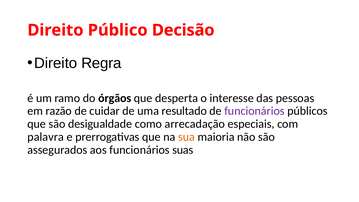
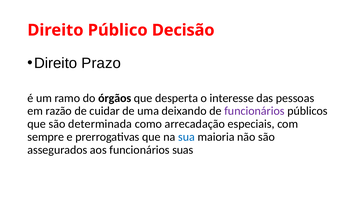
Regra: Regra -> Prazo (101, 63)
resultado: resultado -> deixando (184, 111)
desigualdade: desigualdade -> determinada (100, 124)
palavra: palavra -> sempre (46, 137)
sua colour: orange -> blue (186, 137)
